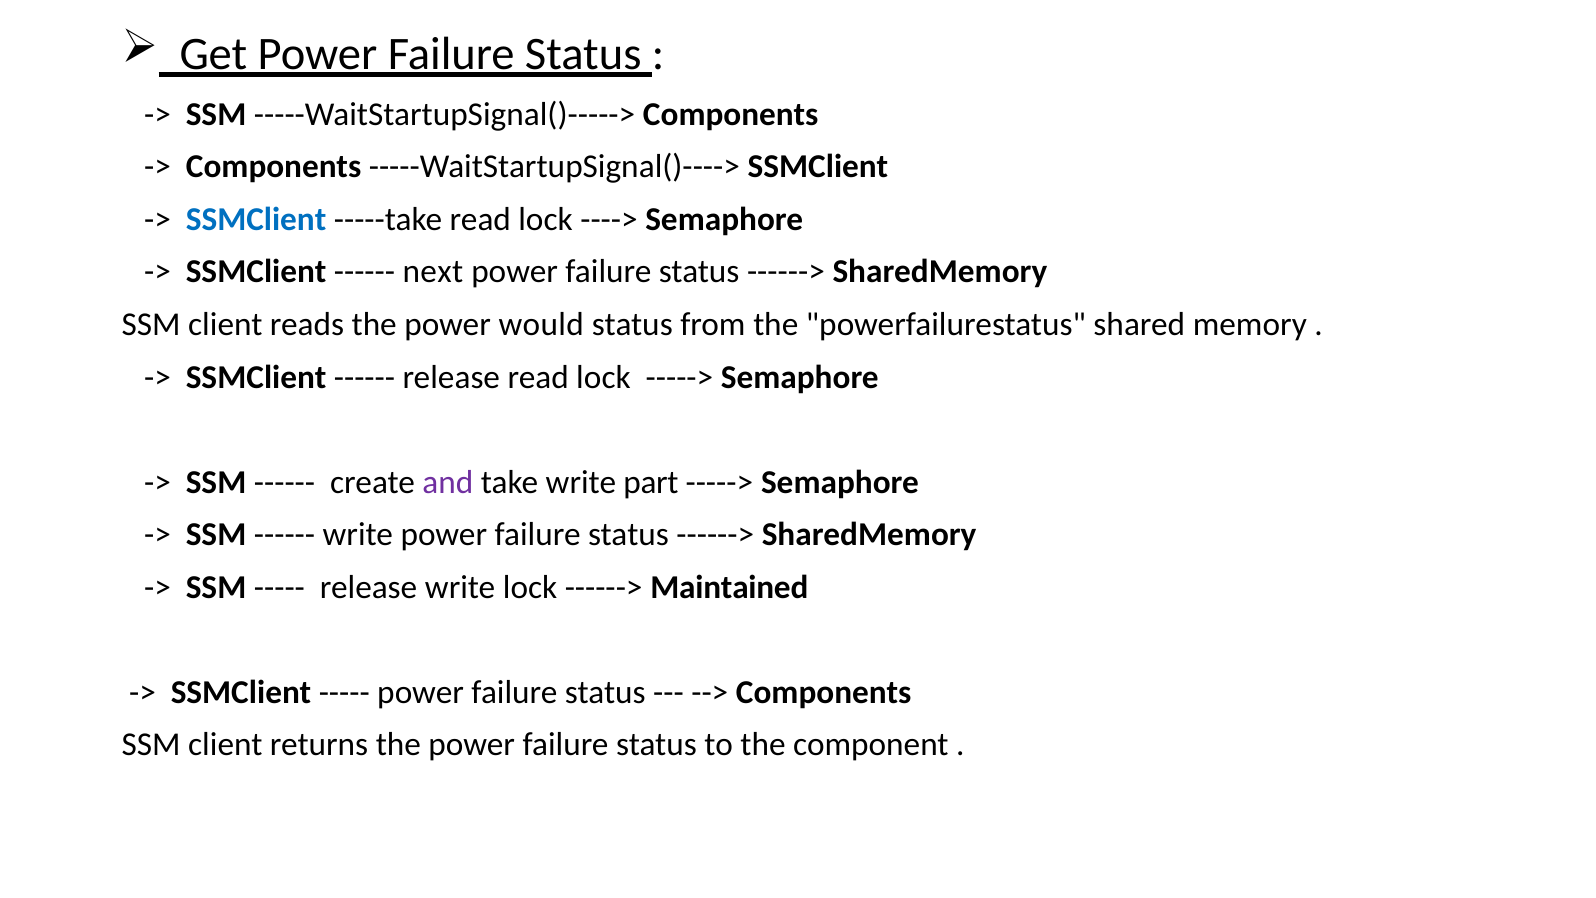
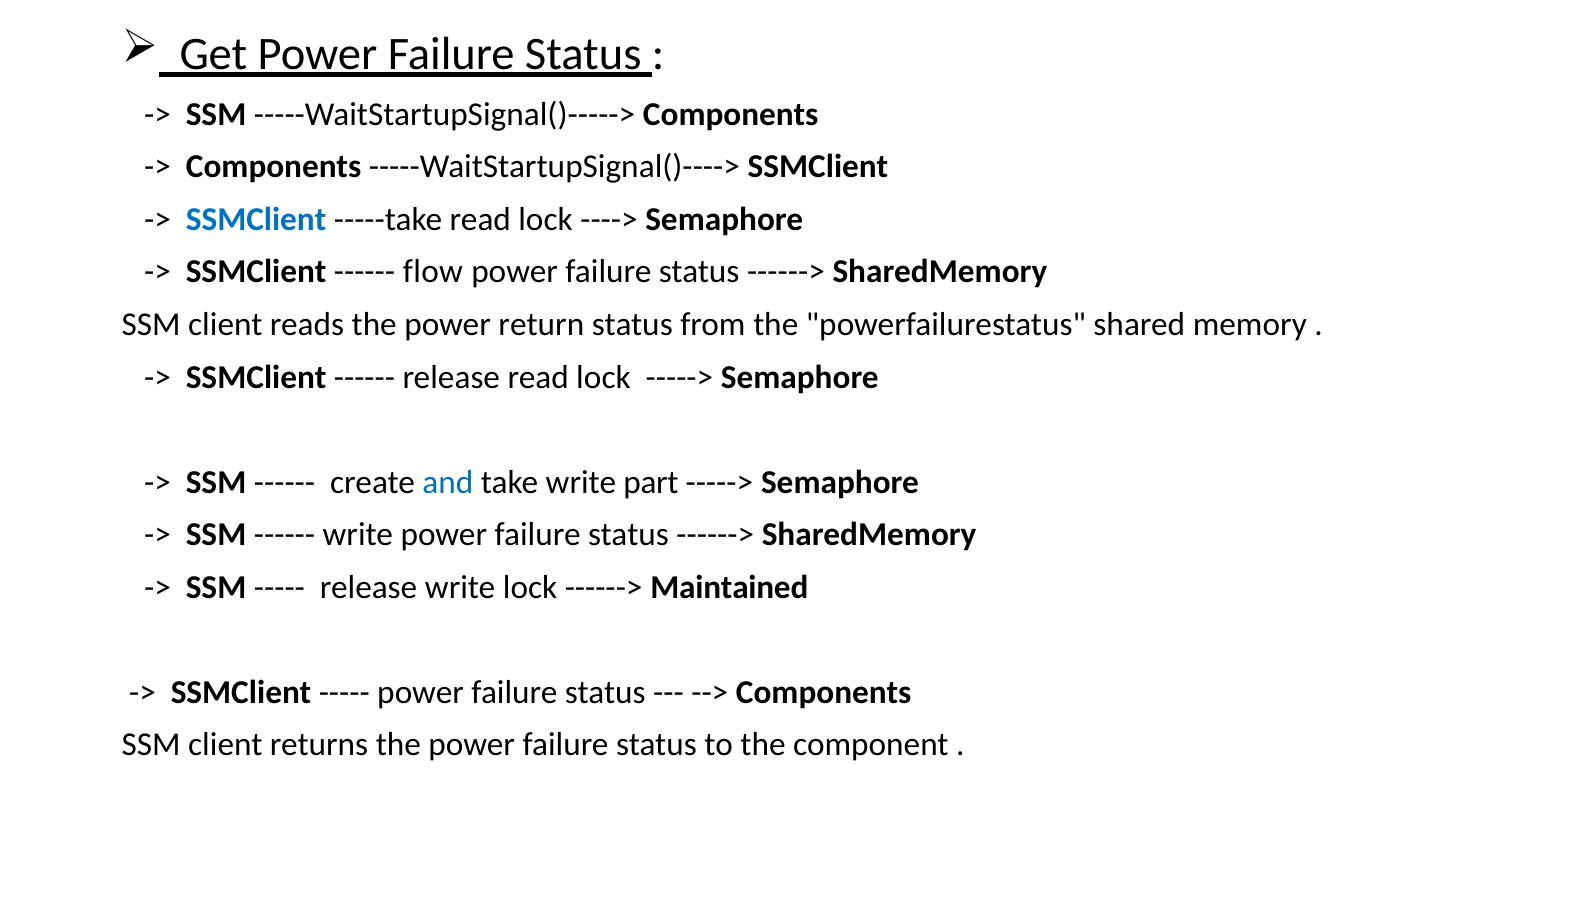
next: next -> flow (433, 272)
would: would -> return (541, 324)
and colour: purple -> blue (448, 482)
